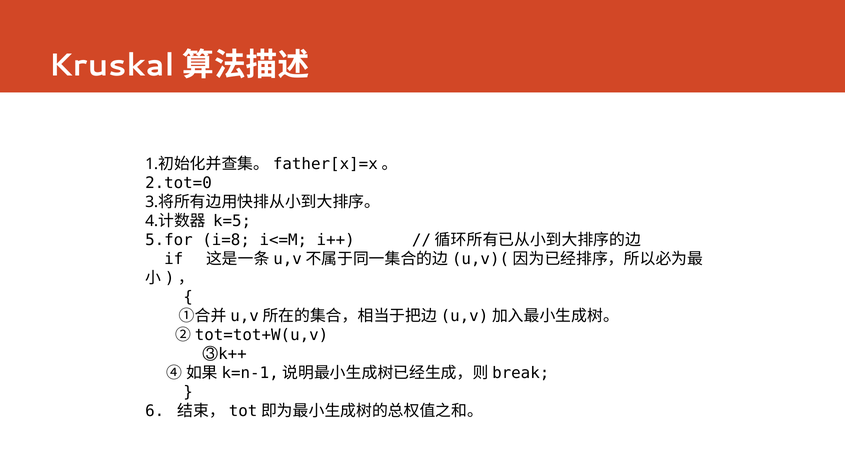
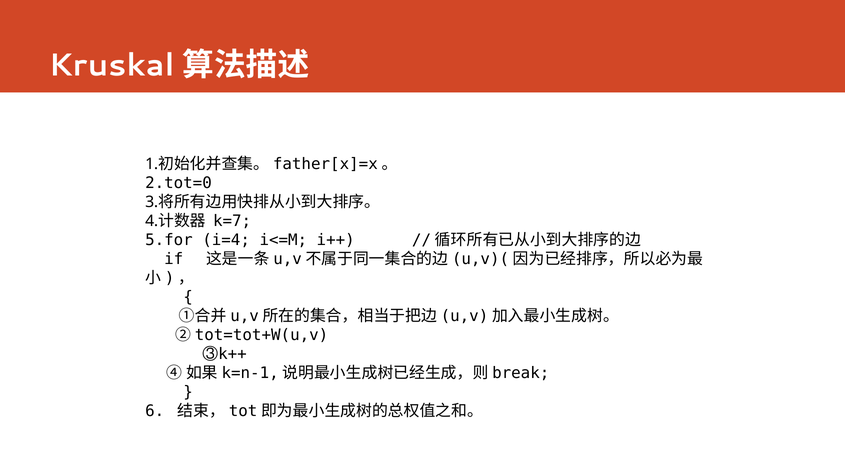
k=5: k=5 -> k=7 (232, 221)
i=8: i=8 -> i=4 (226, 240)
